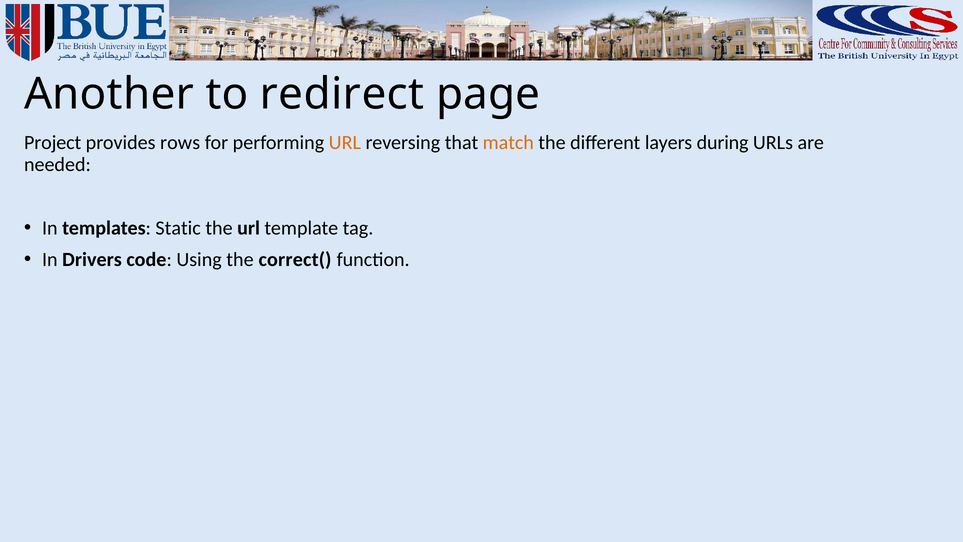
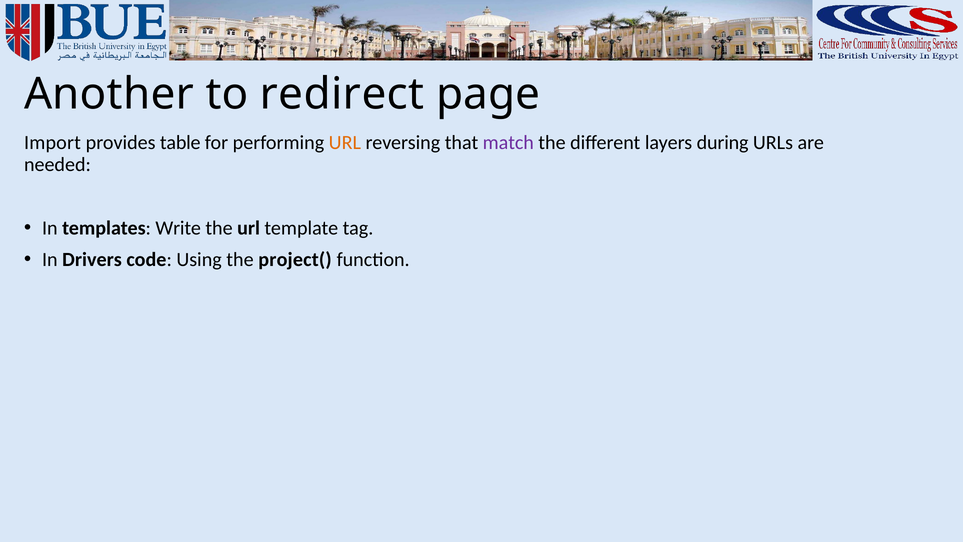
Project: Project -> Import (52, 143)
rows: rows -> table (180, 143)
match colour: orange -> purple (508, 143)
Static: Static -> Write (178, 228)
correct(: correct( -> project( (295, 259)
